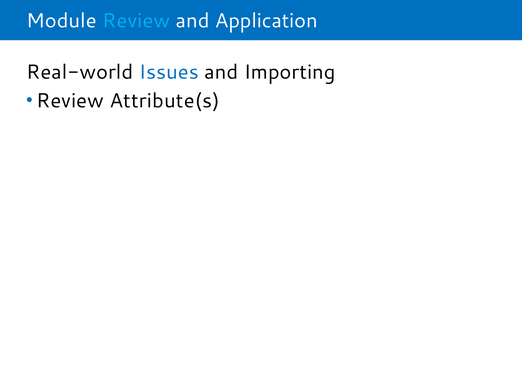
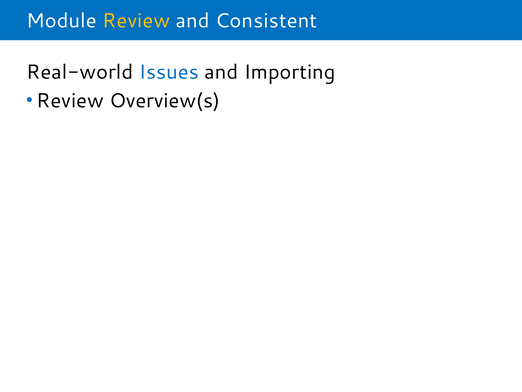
Review colour: light blue -> yellow (136, 21)
Application: Application -> Consistent (266, 21)
Attribute(s: Attribute(s -> Overview(s (165, 101)
